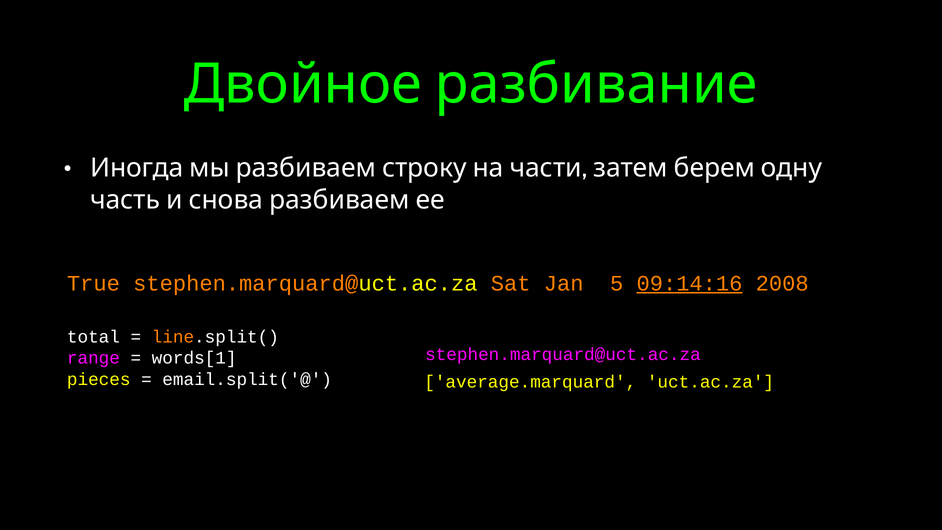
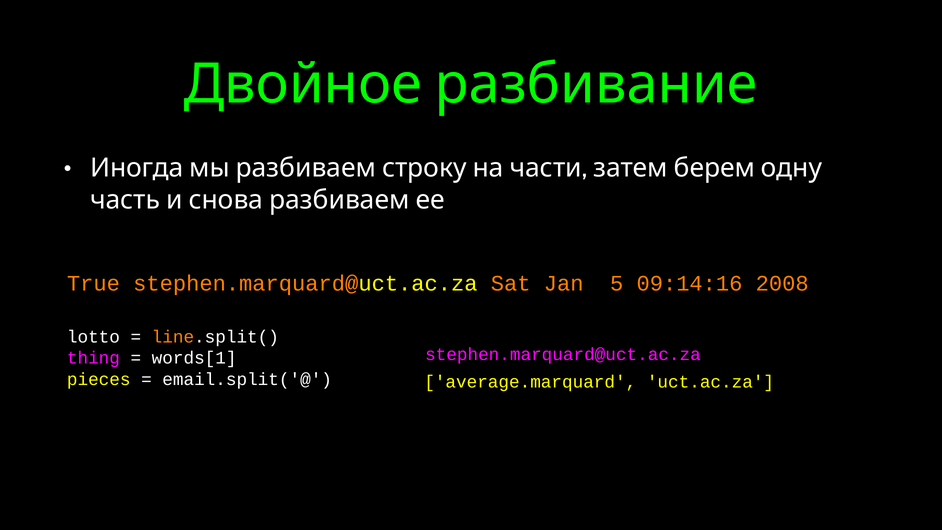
09:14:16 underline: present -> none (689, 283)
total: total -> lotto (93, 337)
range: range -> thing (93, 358)
